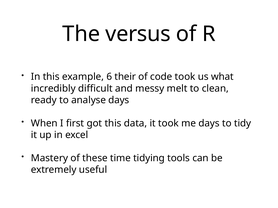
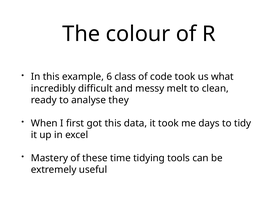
versus: versus -> colour (138, 34)
their: their -> class (125, 77)
analyse days: days -> they (119, 100)
